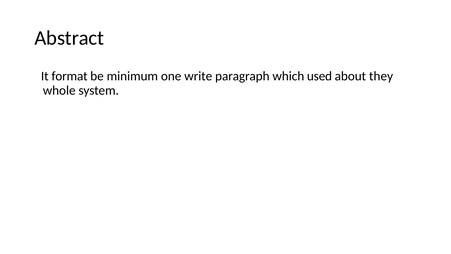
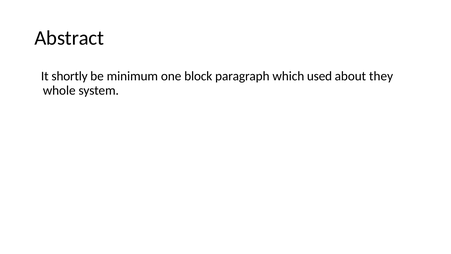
format: format -> shortly (70, 76)
write: write -> block (198, 76)
